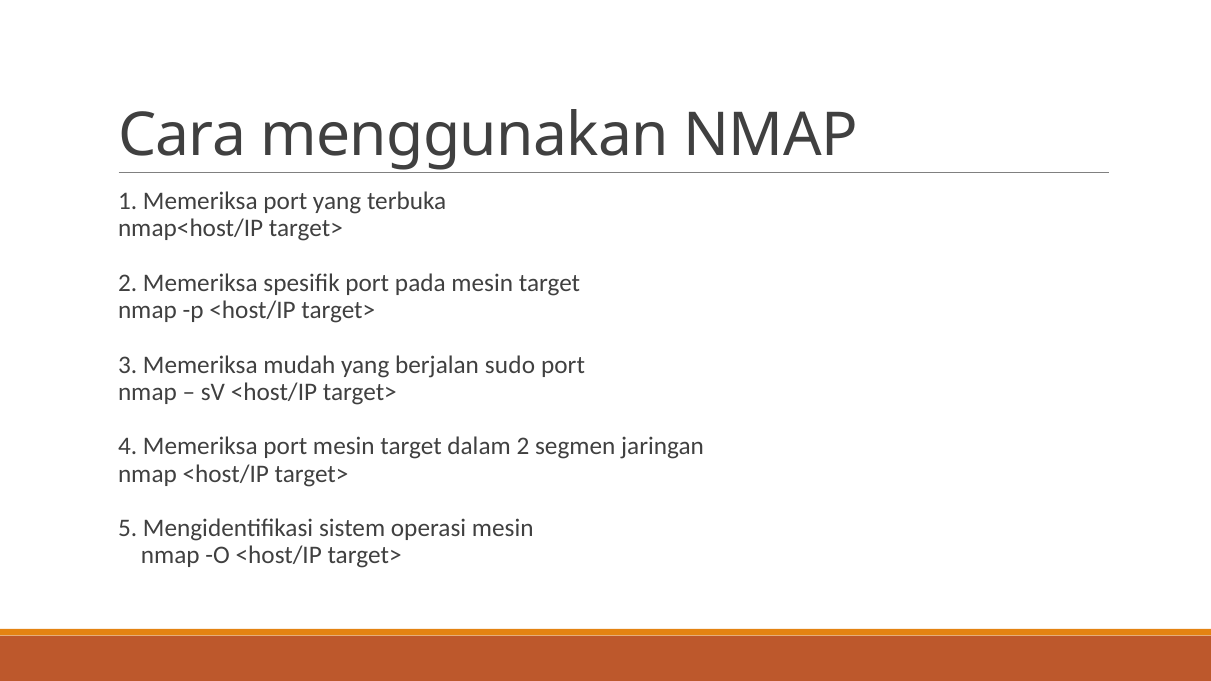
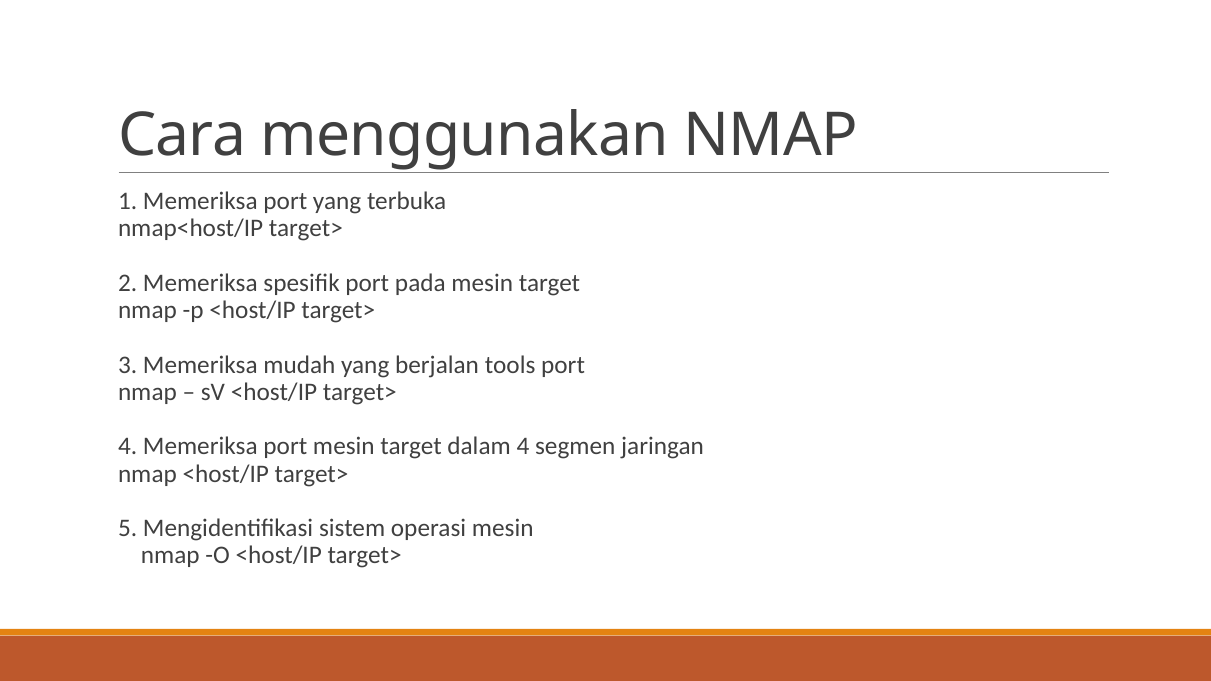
sudo: sudo -> tools (510, 365)
dalam 2: 2 -> 4 (523, 447)
